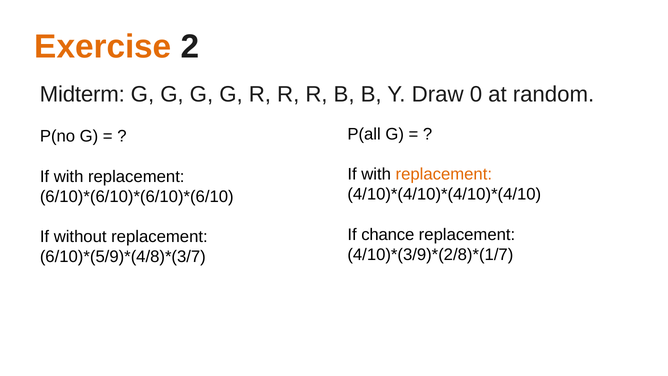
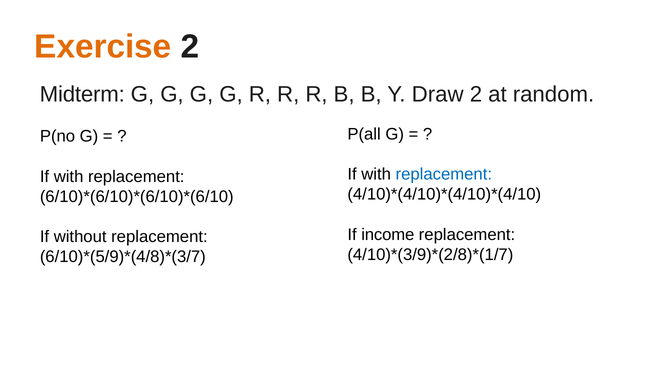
Draw 0: 0 -> 2 (476, 95)
replacement colour: orange -> blue (444, 174)
chance: chance -> income (388, 234)
